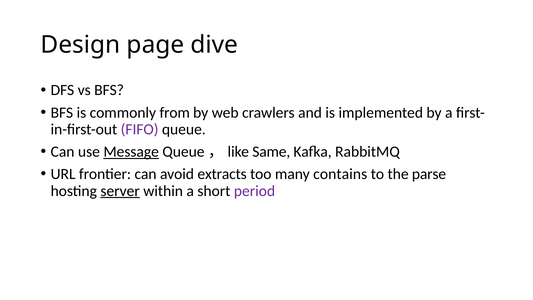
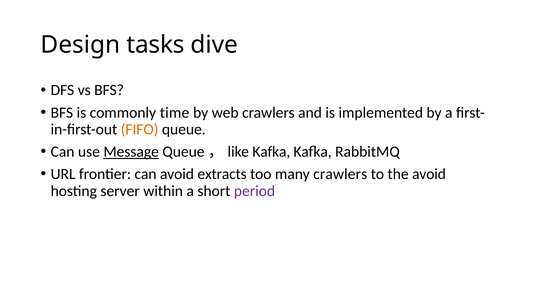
page: page -> tasks (156, 45)
from: from -> time (175, 112)
FIFO colour: purple -> orange (140, 129)
Queue，like Same: Same -> Kafka (271, 152)
many contains: contains -> crawlers (340, 174)
the parse: parse -> avoid (429, 174)
server underline: present -> none (120, 191)
